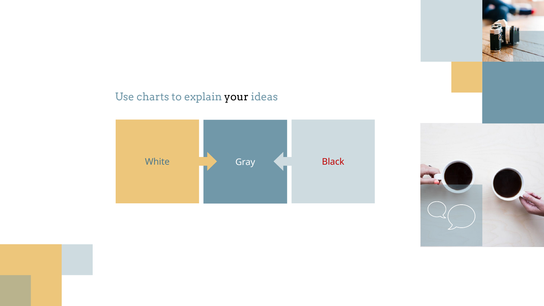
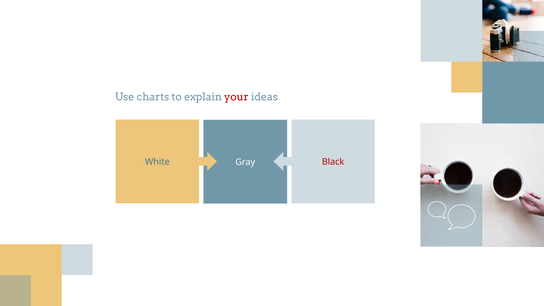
your colour: black -> red (236, 97)
